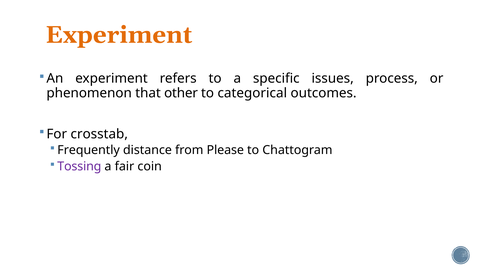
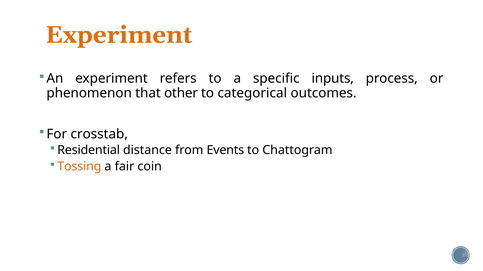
issues: issues -> inputs (333, 79)
Frequently: Frequently -> Residential (89, 150)
Please: Please -> Events (225, 150)
Tossing colour: purple -> orange (79, 167)
